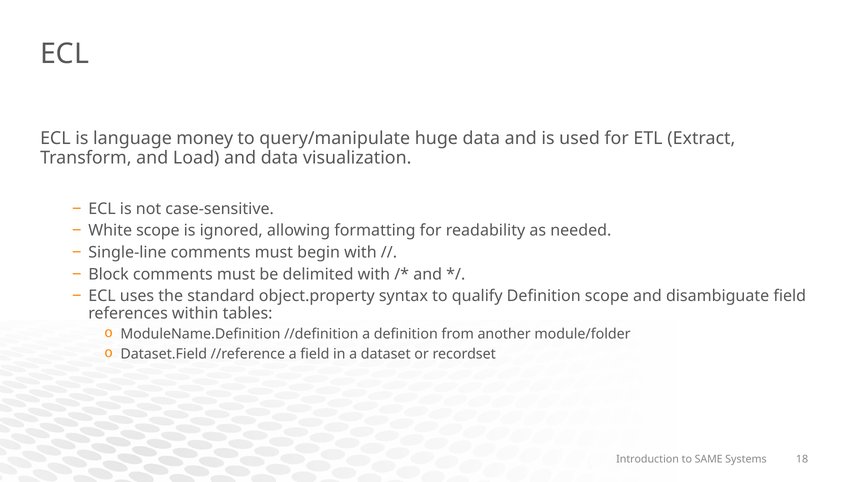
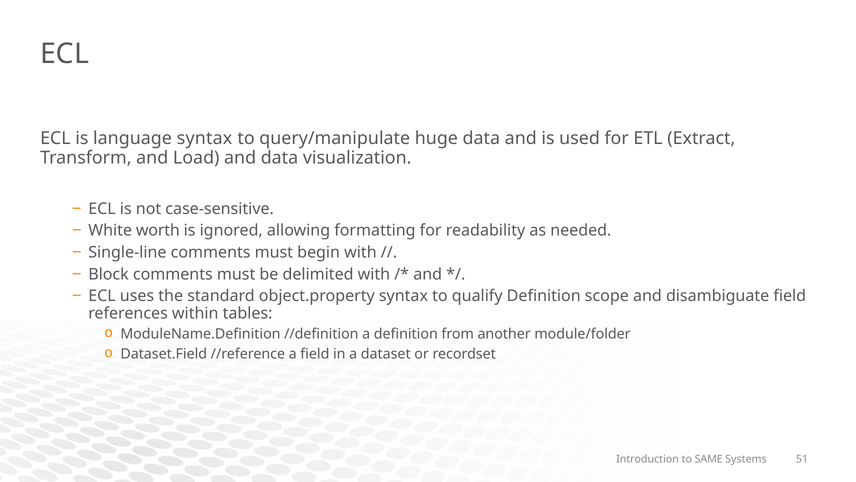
language money: money -> syntax (205, 138)
White scope: scope -> worth (158, 230)
18: 18 -> 51 (802, 459)
